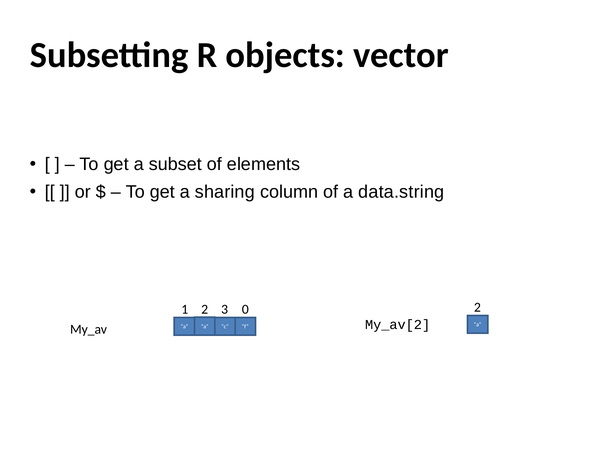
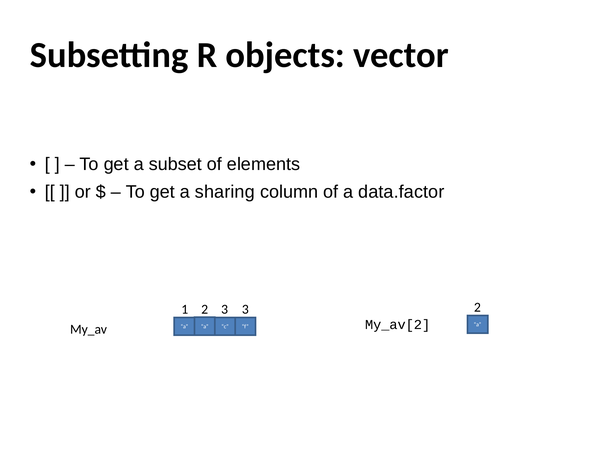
data.string: data.string -> data.factor (401, 192)
3 0: 0 -> 3 (245, 309)
